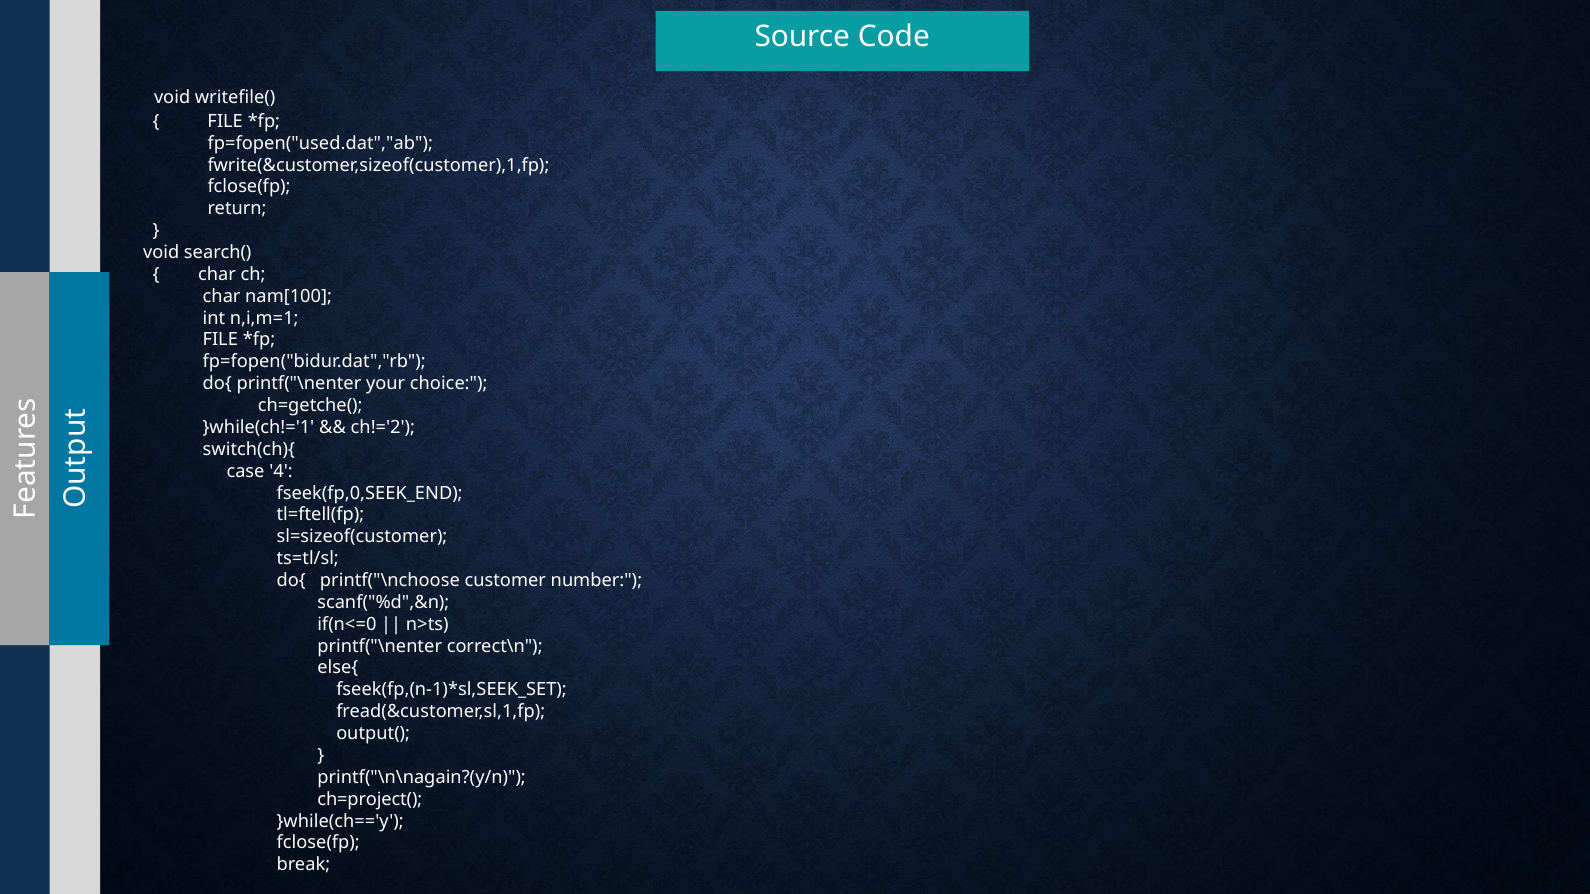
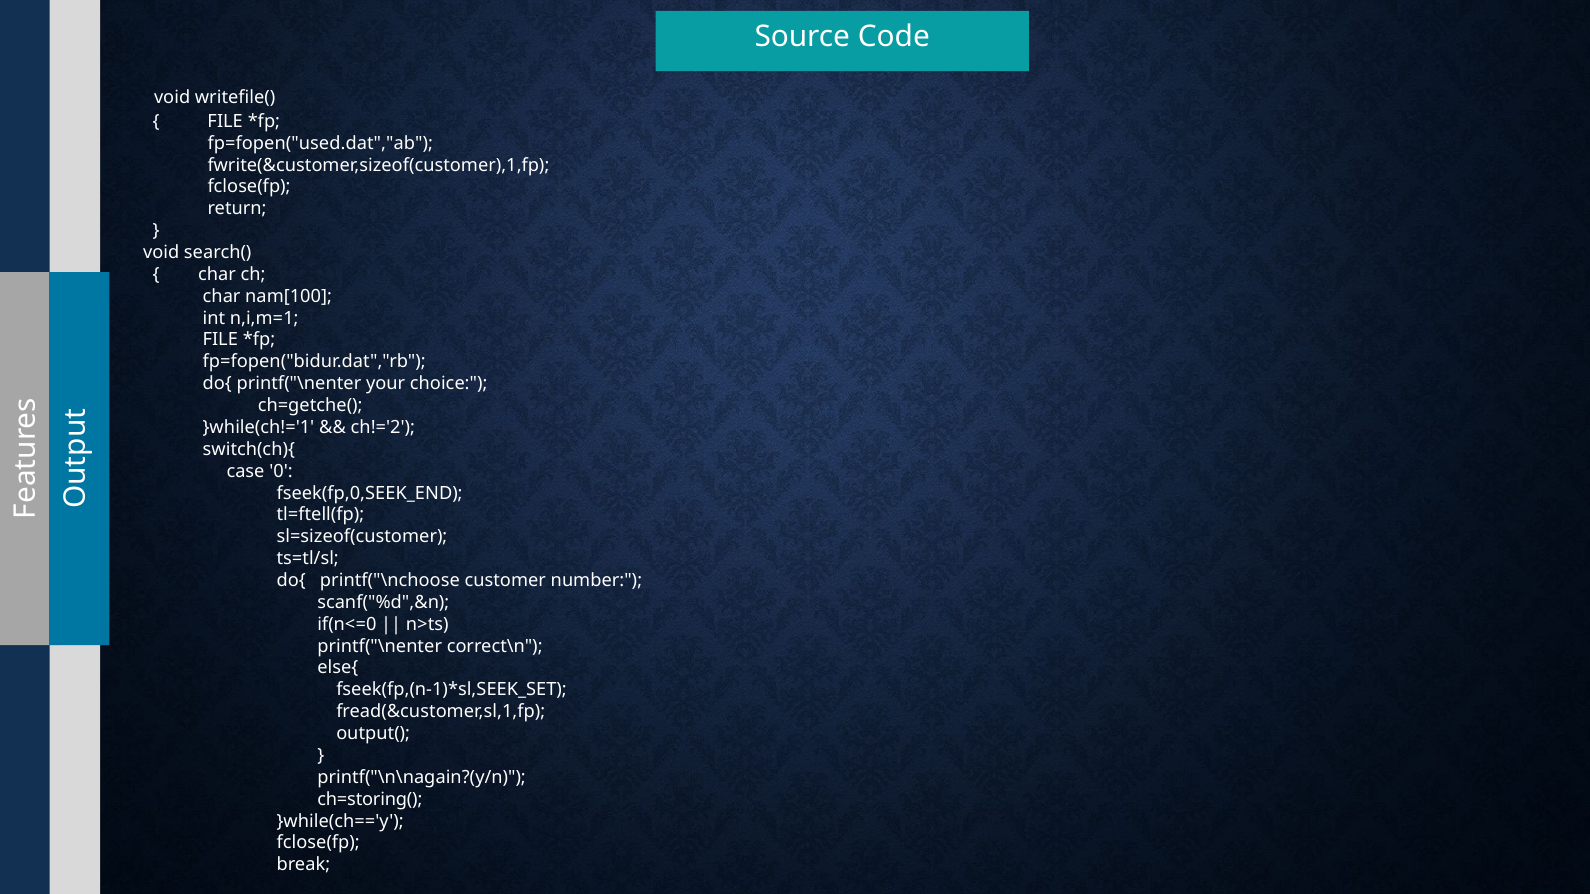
4: 4 -> 0 (281, 471)
ch=project(: ch=project( -> ch=storing( (370, 800)
